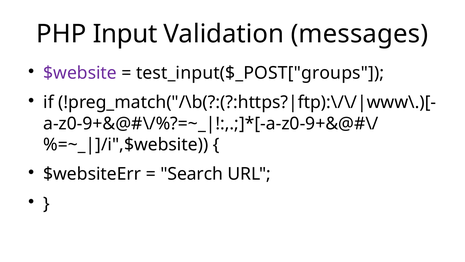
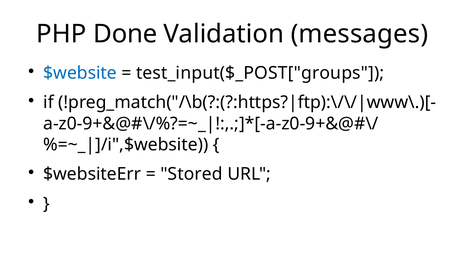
Input: Input -> Done (125, 34)
$website colour: purple -> blue (80, 73)
Search: Search -> Stored (192, 174)
